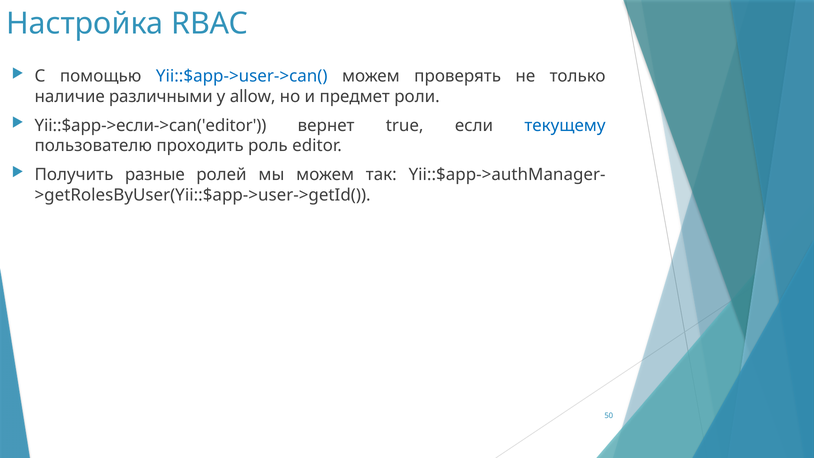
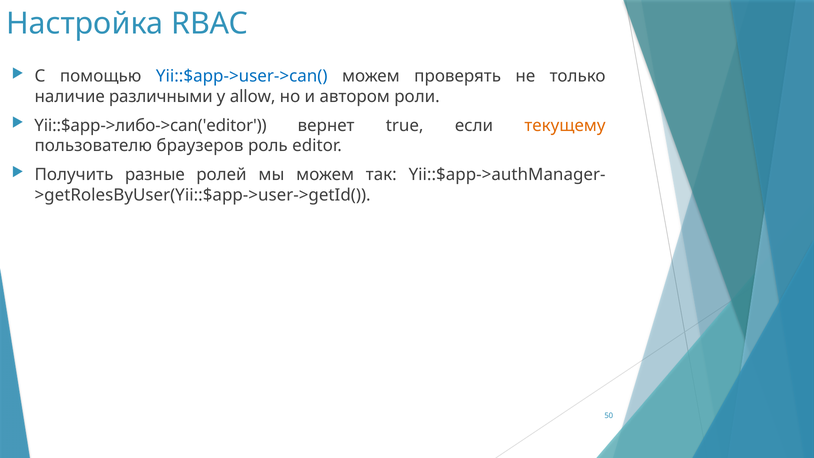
предмет: предмет -> автором (355, 97)
Yii::$app->если->can('editor: Yii::$app->если->can('editor -> Yii::$app->либо->can('editor (151, 125)
текущему colour: blue -> orange (565, 125)
проходить: проходить -> браузеров (200, 146)
